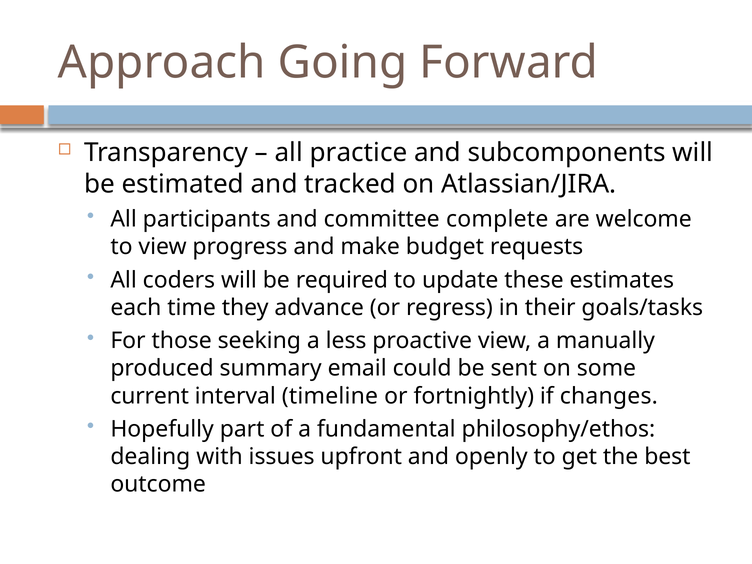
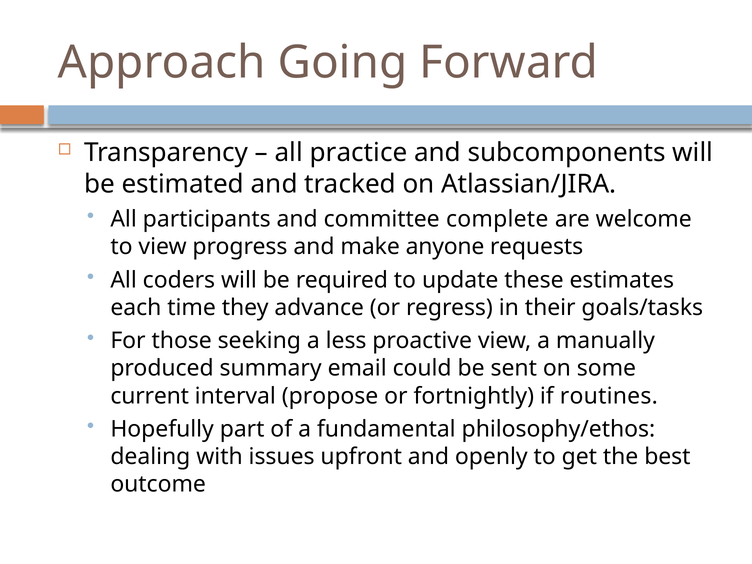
budget: budget -> anyone (445, 247)
timeline: timeline -> propose (330, 396)
changes: changes -> routines (609, 396)
